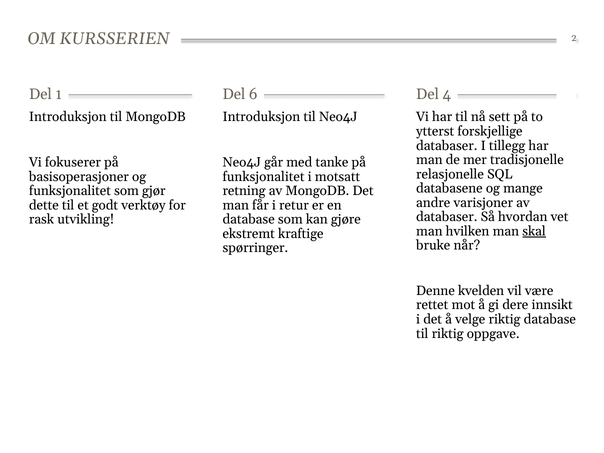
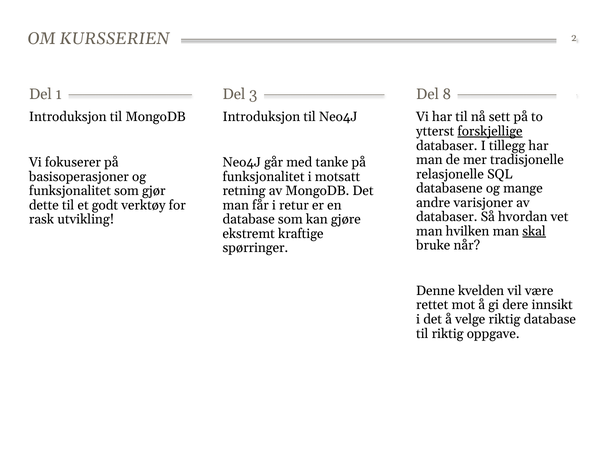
6: 6 -> 3 (253, 94)
4: 4 -> 8 (447, 94)
forskjellige underline: none -> present (490, 131)
